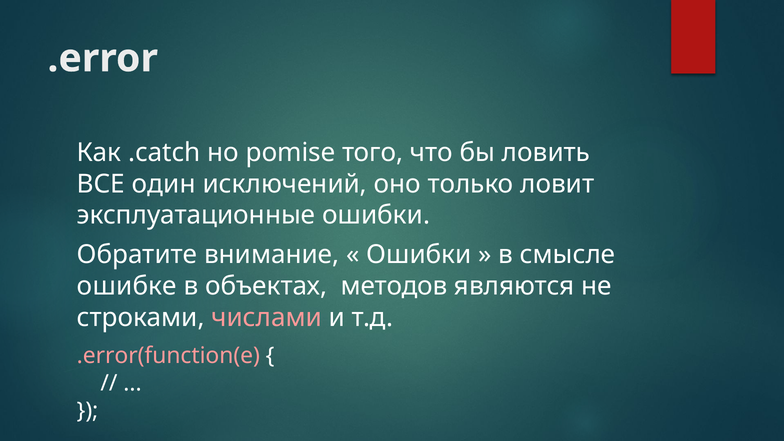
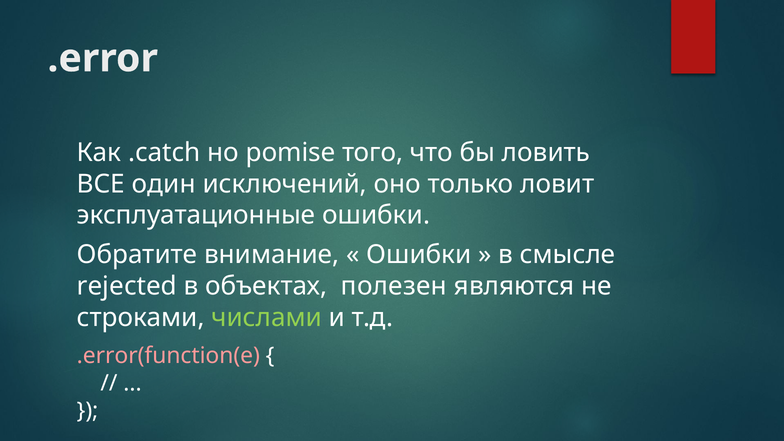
ошибке: ошибке -> rejected (127, 286)
методов: методов -> полезен (394, 286)
числами colour: pink -> light green (267, 318)
